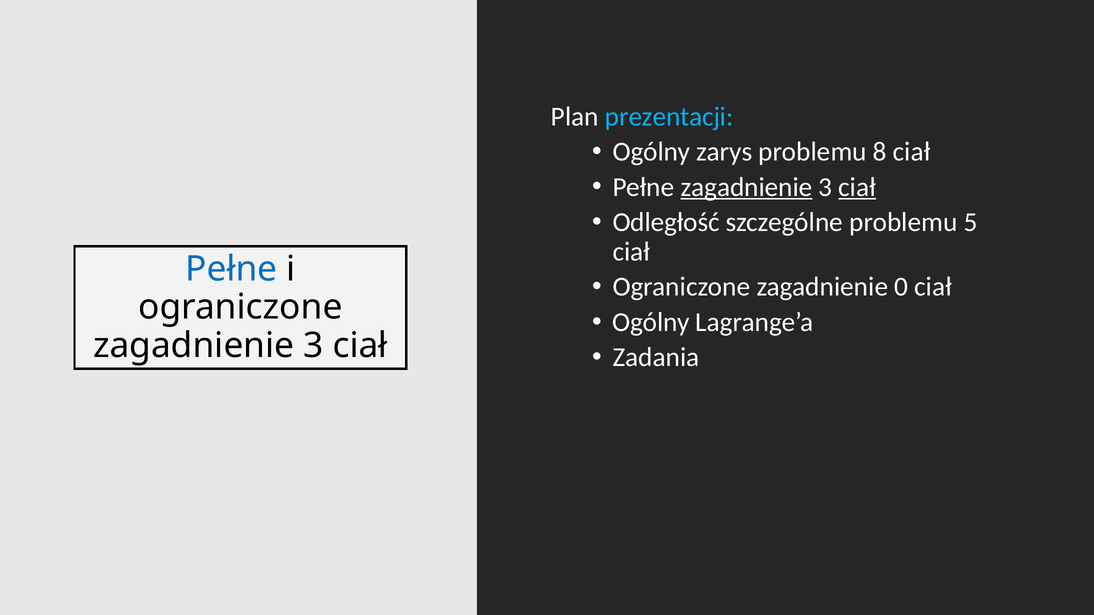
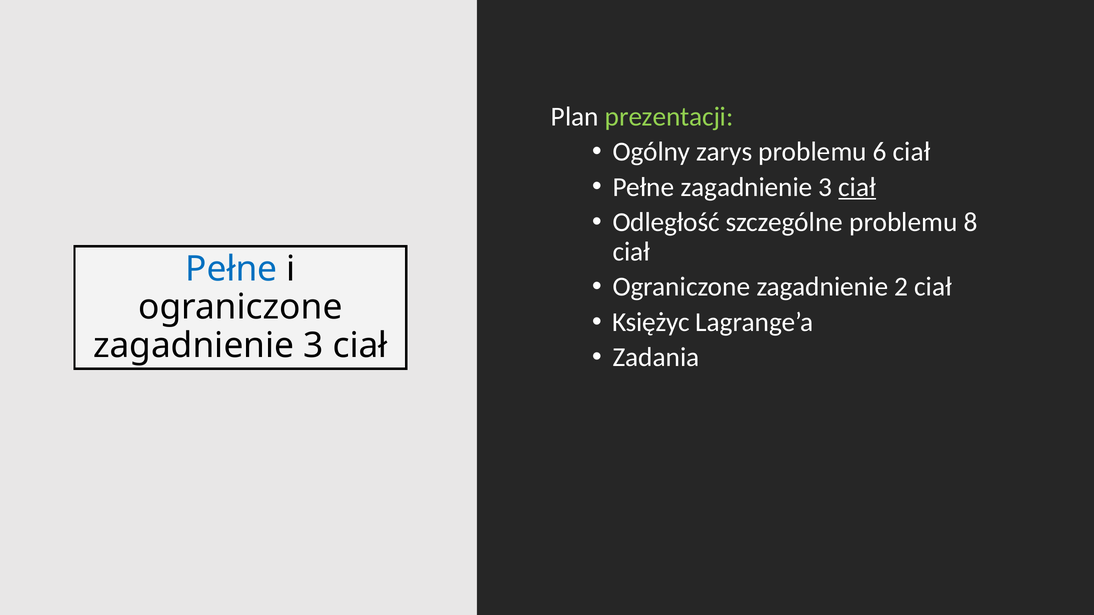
prezentacji colour: light blue -> light green (669, 117)
8: 8 -> 6 (880, 152)
zagadnienie underline: present -> none (746, 187)
5: 5 -> 8 (971, 222)
zagadnienie 0: 0 -> 2 (901, 287)
Ogólny: Ogólny -> Księżyc (651, 322)
